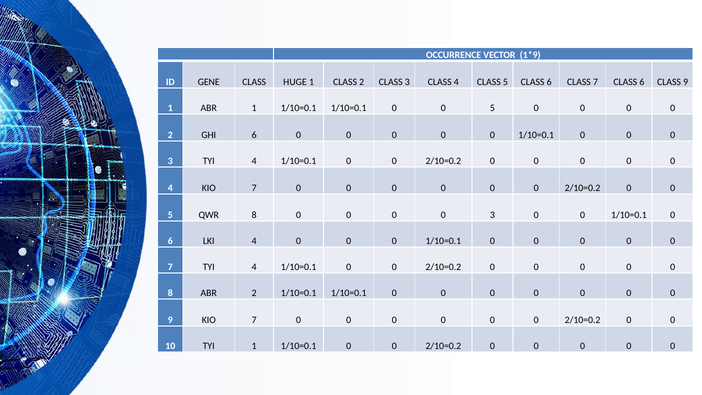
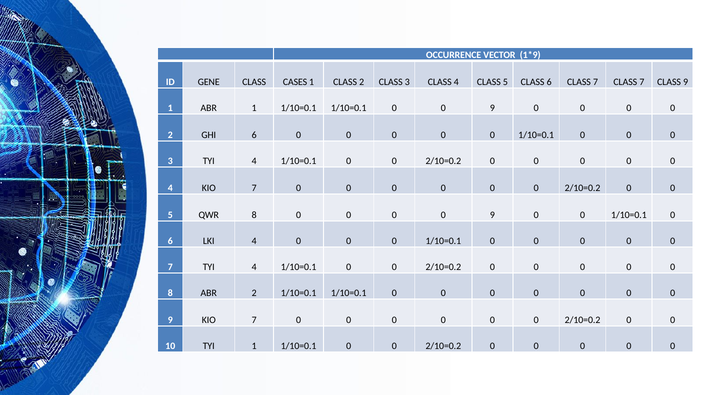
HUGE: HUGE -> CASES (295, 82)
7 CLASS 6: 6 -> 7 (642, 82)
1/10=0.1 0 0 5: 5 -> 9 (492, 108)
3: 3 -> 9 (492, 215)
